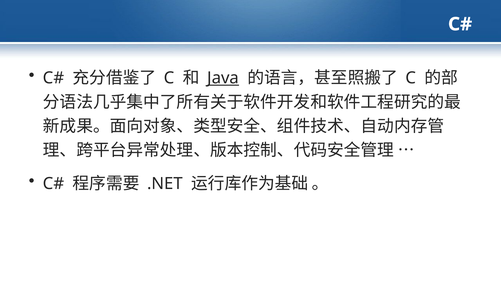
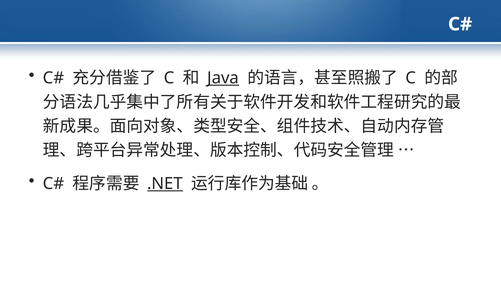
.NET underline: none -> present (165, 184)
